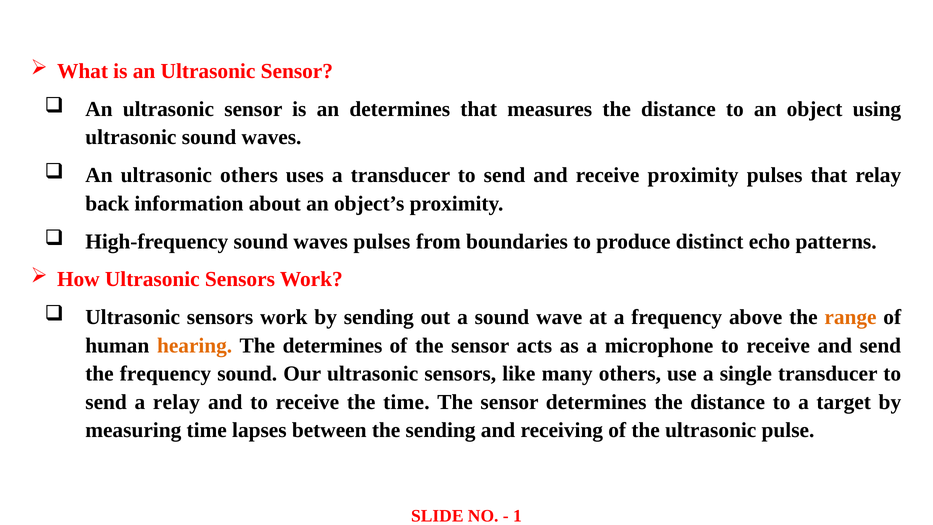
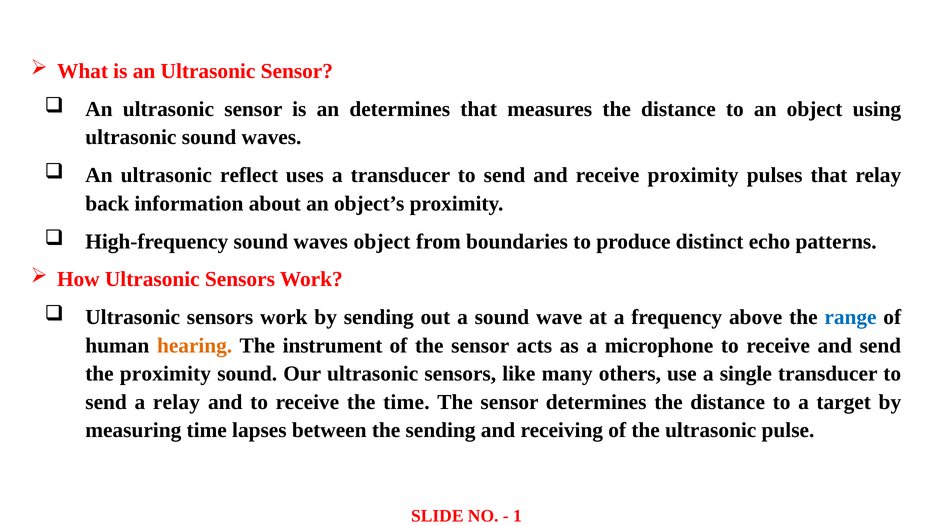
ultrasonic others: others -> reflect (249, 175)
waves pulses: pulses -> object (382, 241)
range colour: orange -> blue (851, 317)
The determines: determines -> instrument (333, 345)
the frequency: frequency -> proximity (165, 374)
